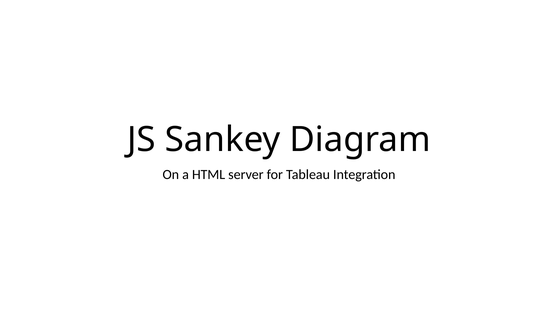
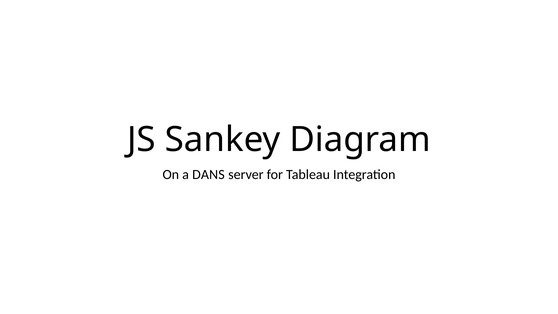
HTML: HTML -> DANS (208, 174)
